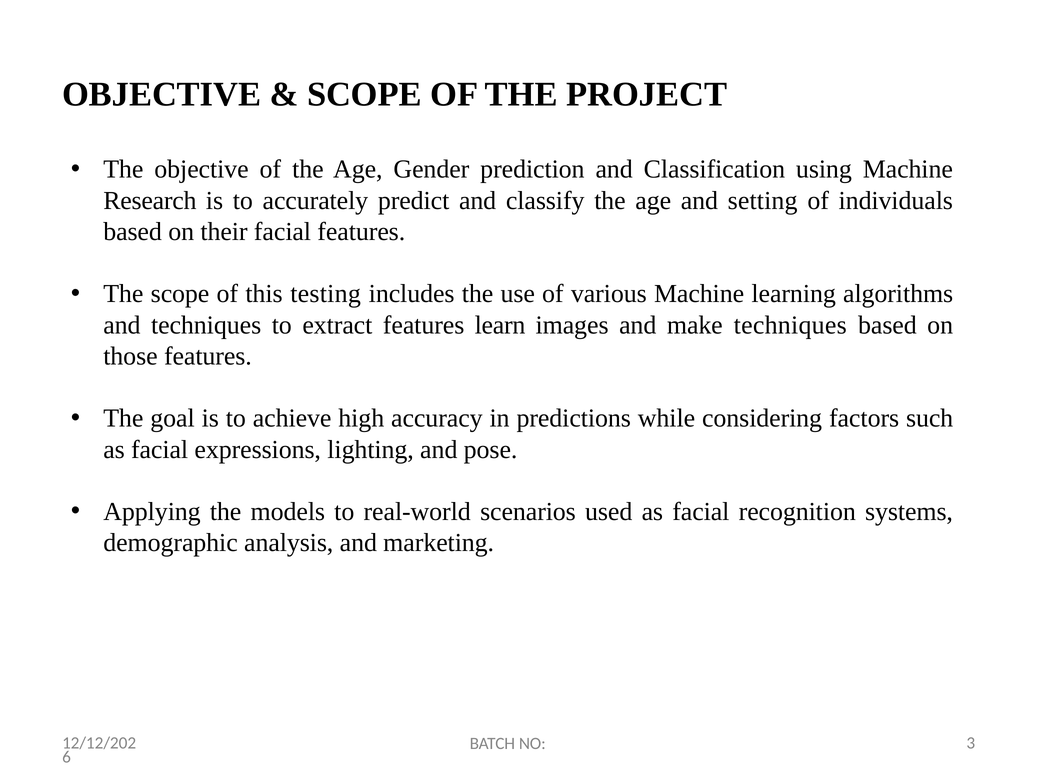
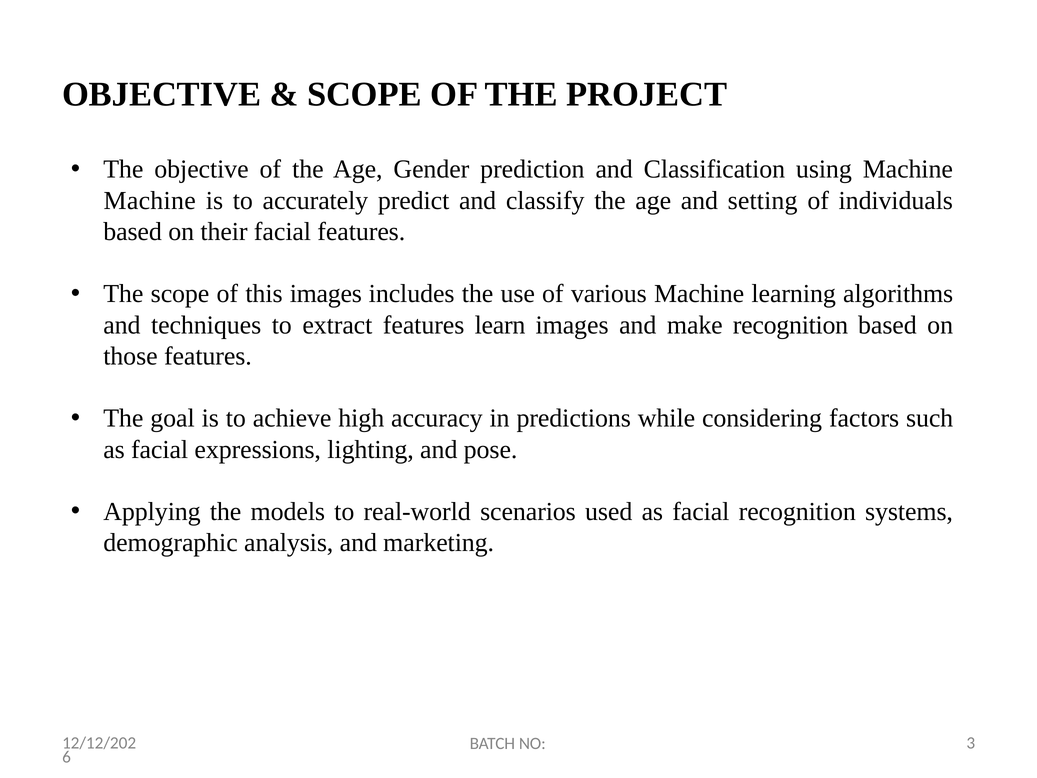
Research: Research -> Machine (150, 200)
this testing: testing -> images (326, 294)
make techniques: techniques -> recognition (791, 325)
